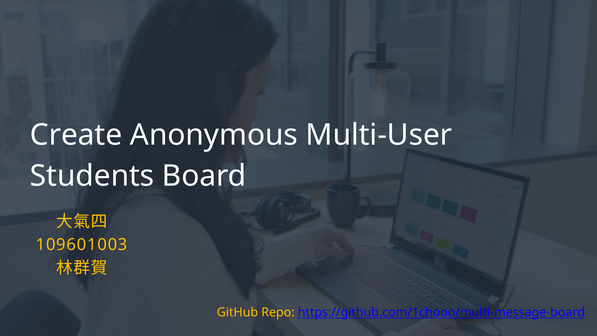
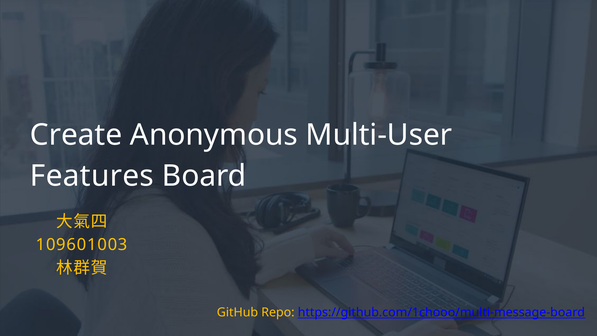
Students: Students -> Features (92, 176)
